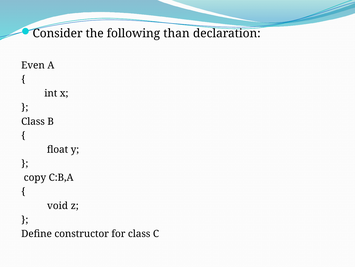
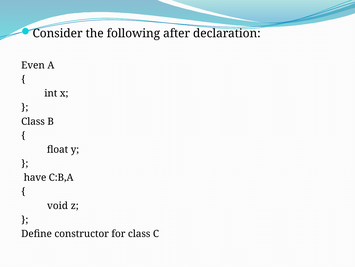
than: than -> after (177, 33)
copy: copy -> have (35, 177)
